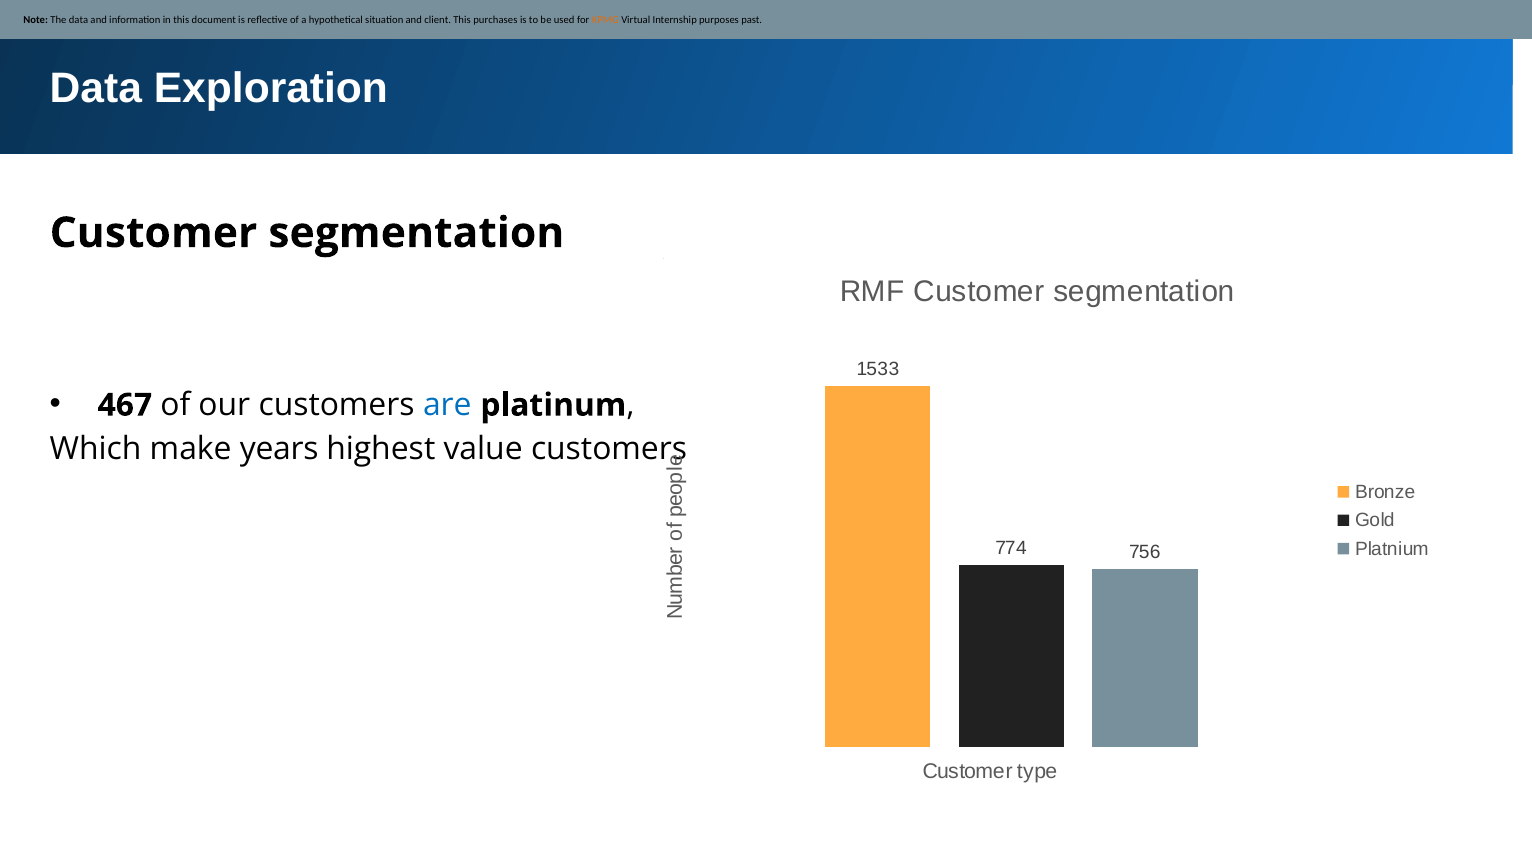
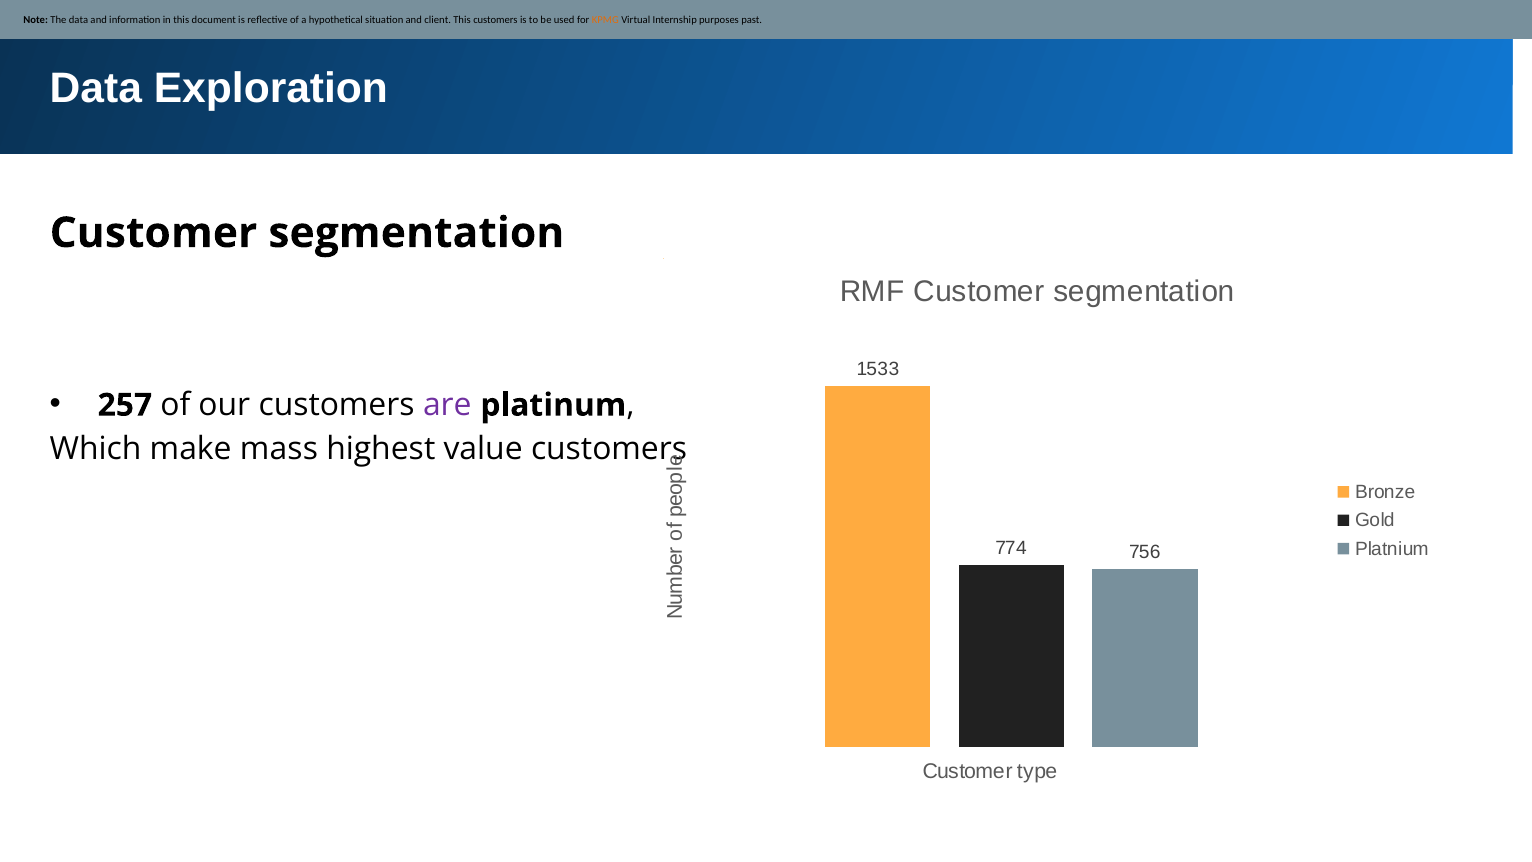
This purchases: purchases -> customers (495, 20)
467: 467 -> 257 (125, 405)
are colour: blue -> purple (447, 405)
years: years -> mass (279, 449)
